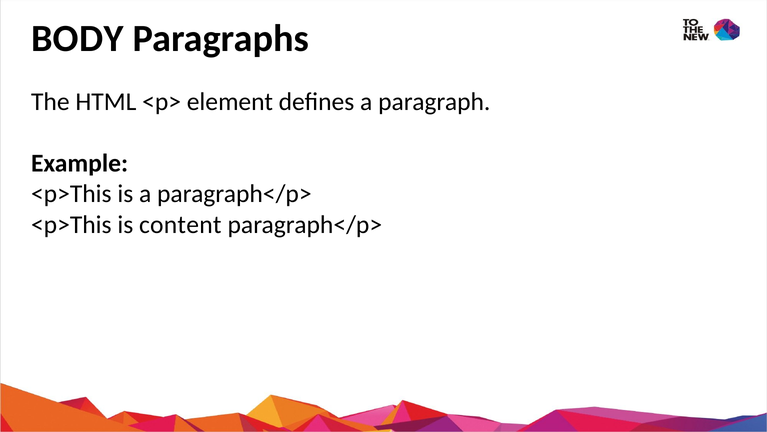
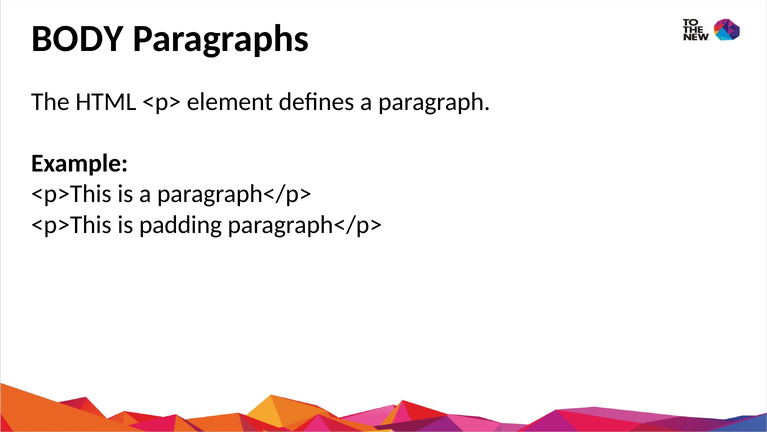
content: content -> padding (180, 224)
